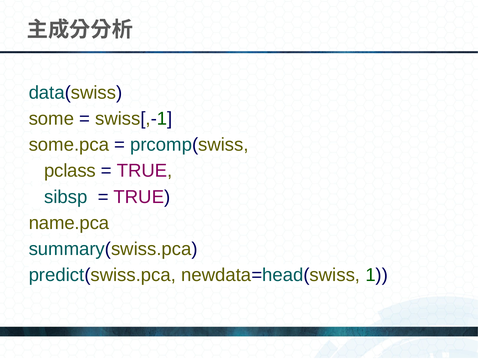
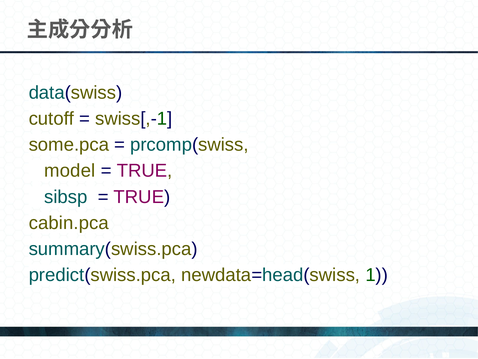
some: some -> cutoff (51, 118)
pclass: pclass -> model (70, 171)
name.pca: name.pca -> cabin.pca (69, 223)
